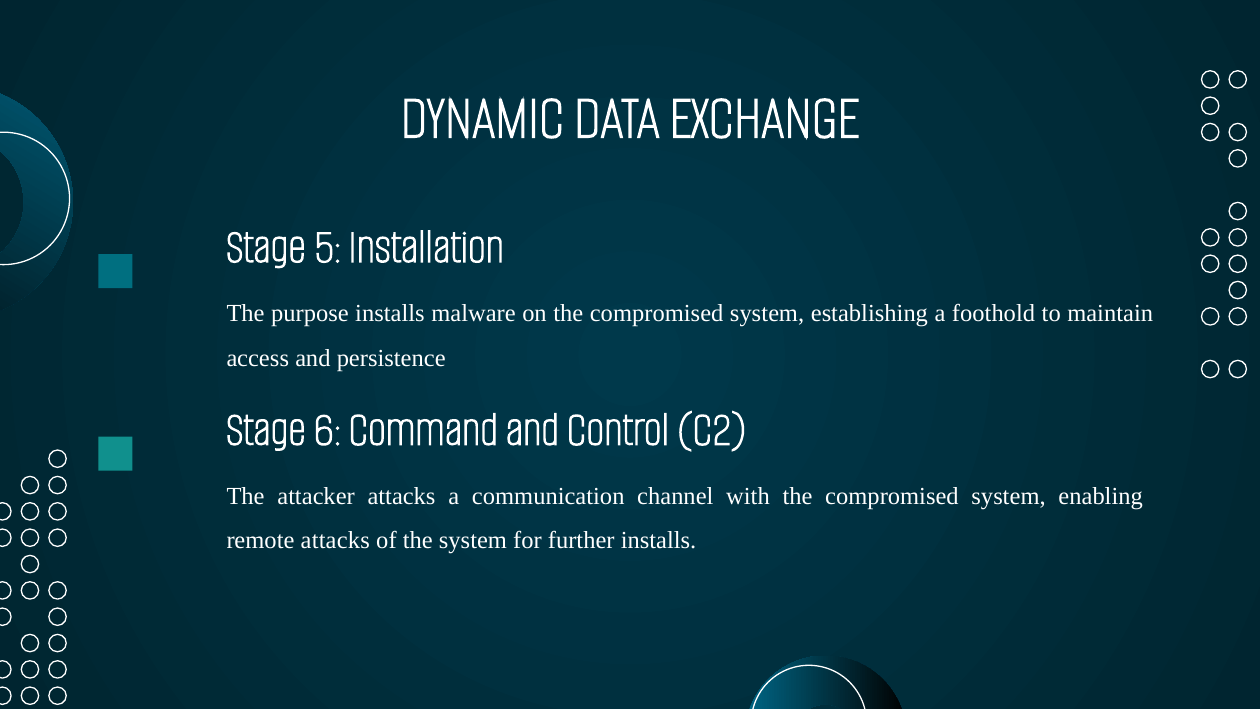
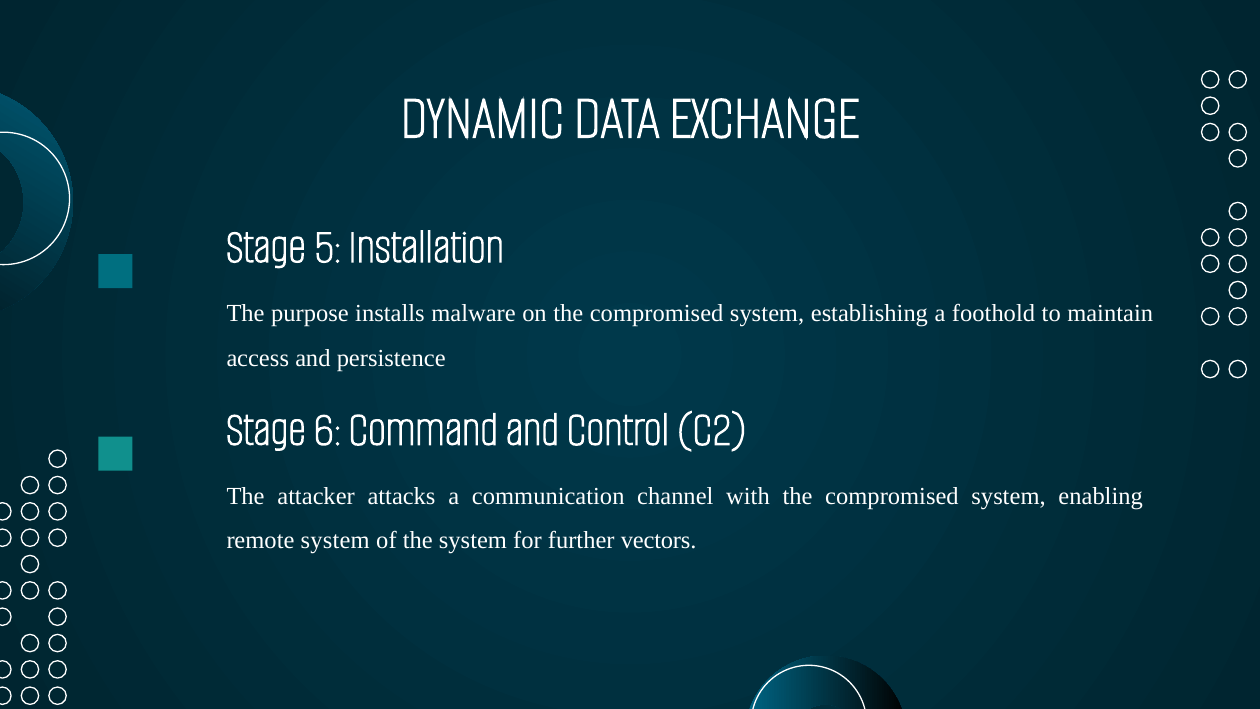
remote attacks: attacks -> system (335, 540)
further installs: installs -> vectors (659, 540)
